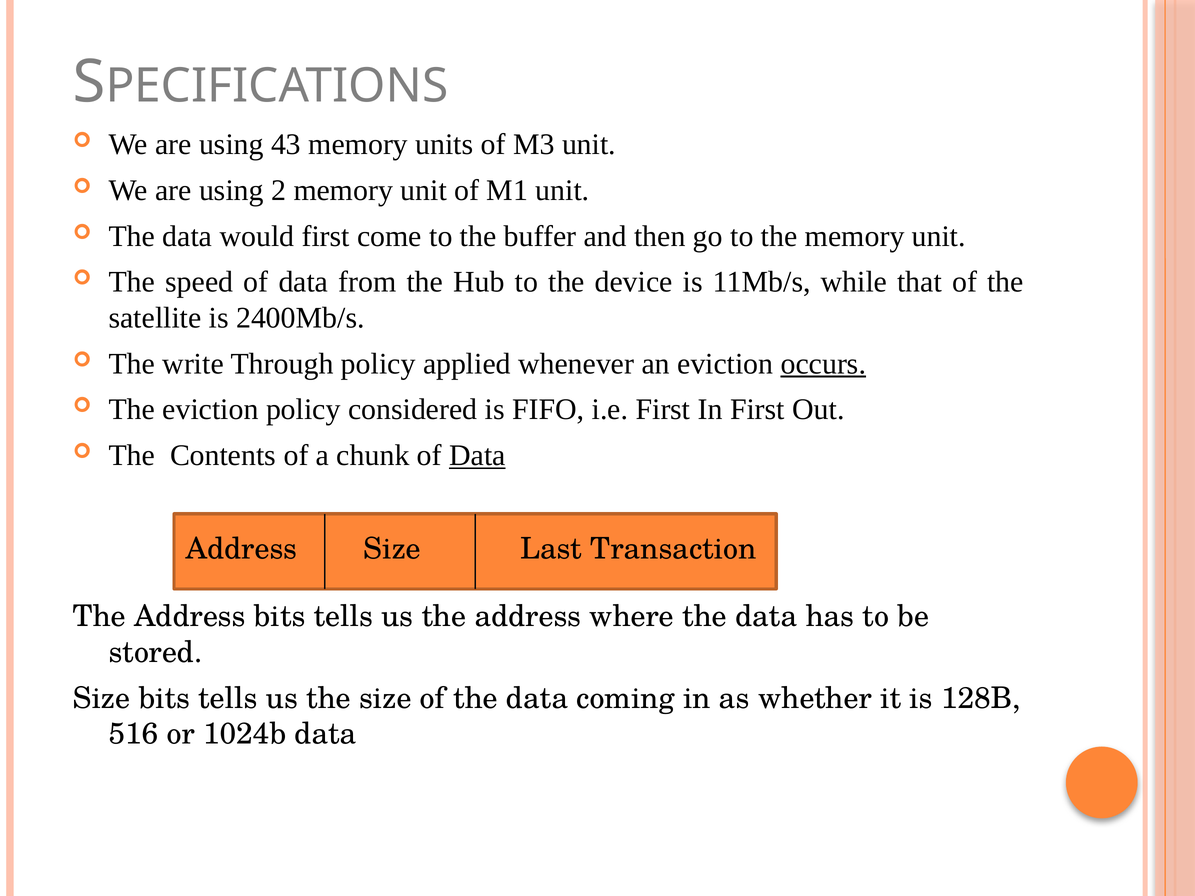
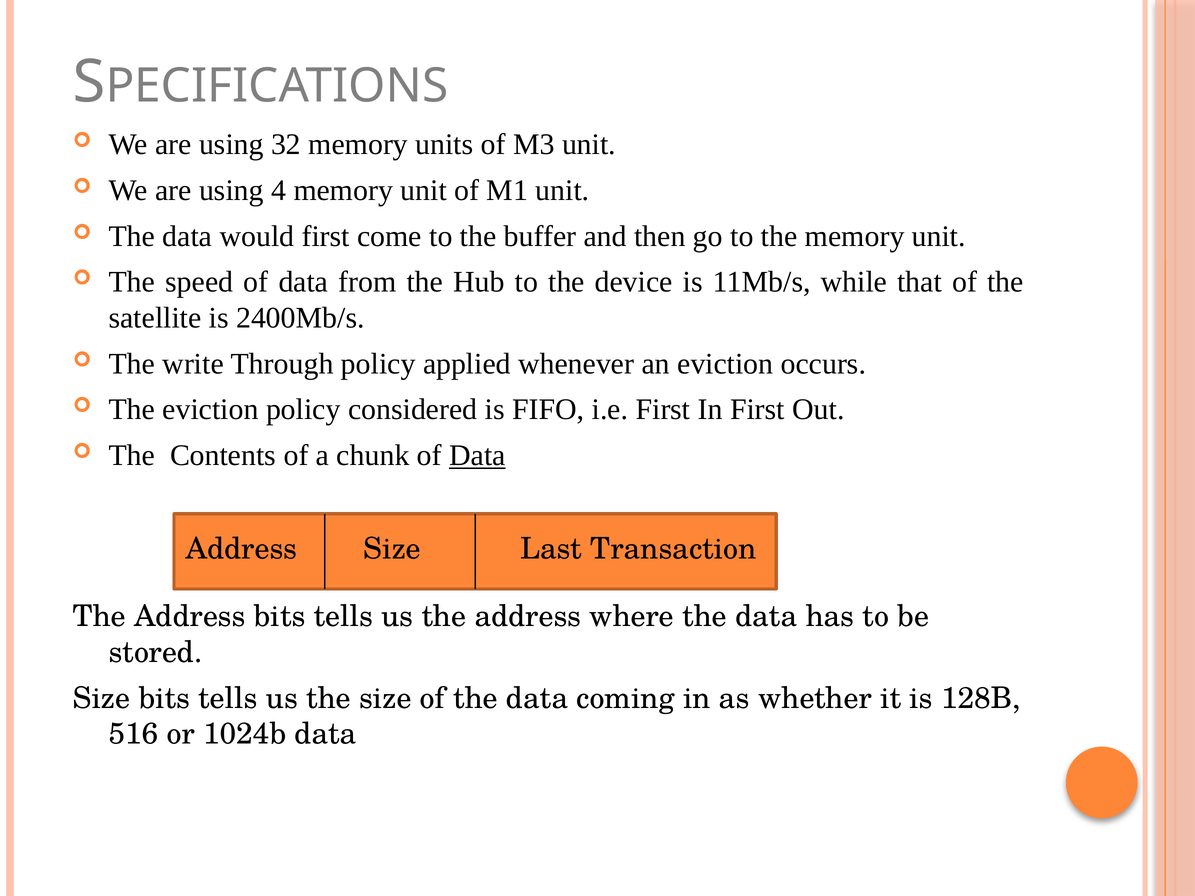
43: 43 -> 32 (286, 145)
2: 2 -> 4 (279, 190)
occurs underline: present -> none (823, 364)
